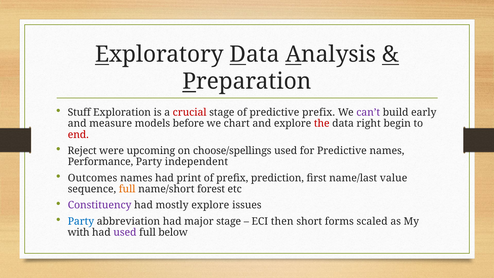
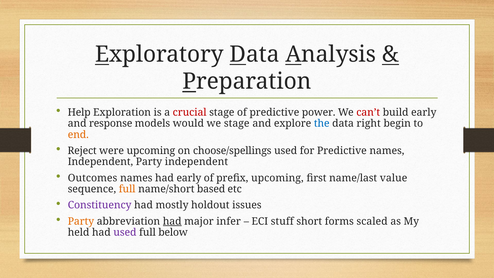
Stuff: Stuff -> Help (79, 112)
predictive prefix: prefix -> power (319, 112)
can’t colour: purple -> red (368, 112)
measure: measure -> response (111, 123)
before: before -> would (188, 123)
we chart: chart -> stage (237, 123)
the colour: red -> blue (322, 123)
end colour: red -> orange (78, 135)
Performance: Performance -> Independent (100, 162)
had print: print -> early (189, 178)
prefix prediction: prediction -> upcoming (277, 178)
forest: forest -> based (211, 189)
mostly explore: explore -> holdout (210, 205)
Party colour: blue -> orange (81, 221)
had underline: none -> present (172, 221)
major stage: stage -> infer (229, 221)
then: then -> stuff (282, 221)
with: with -> held (79, 232)
